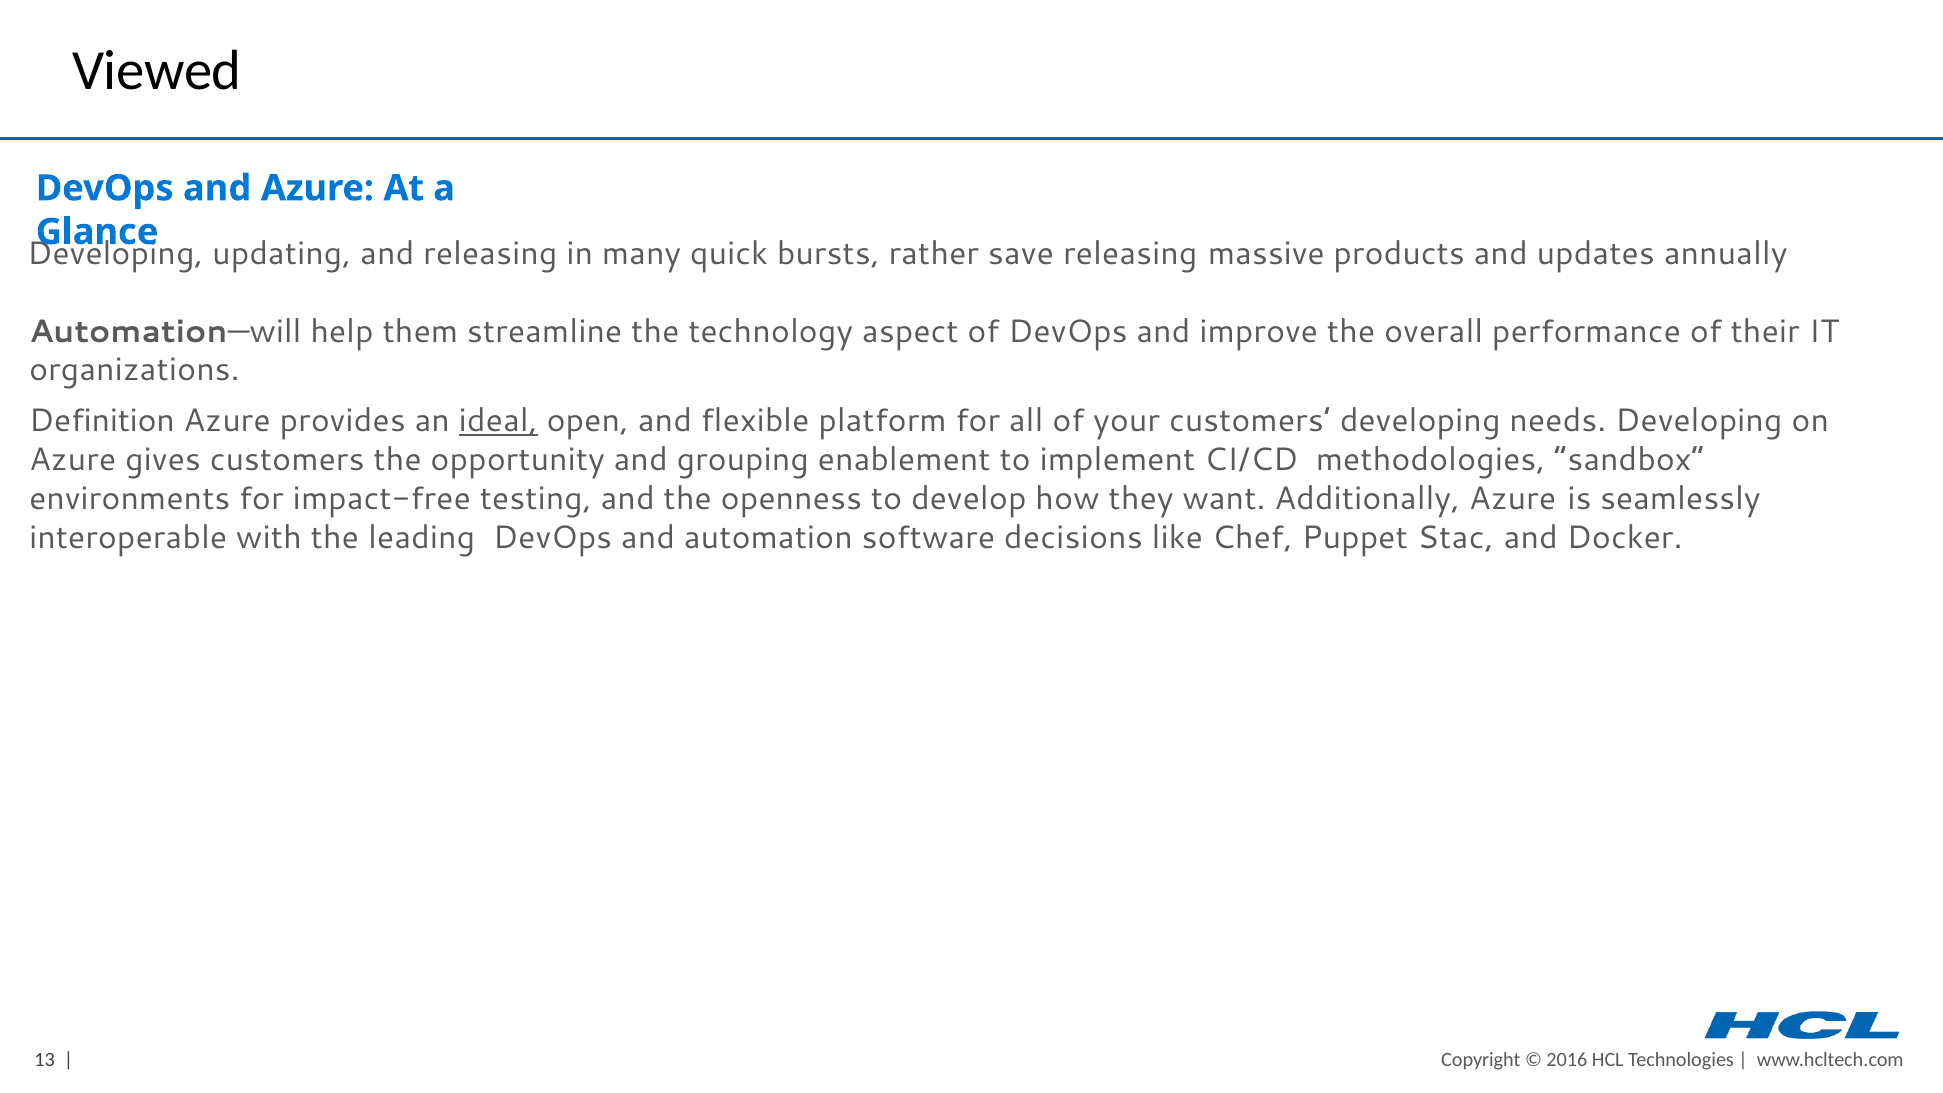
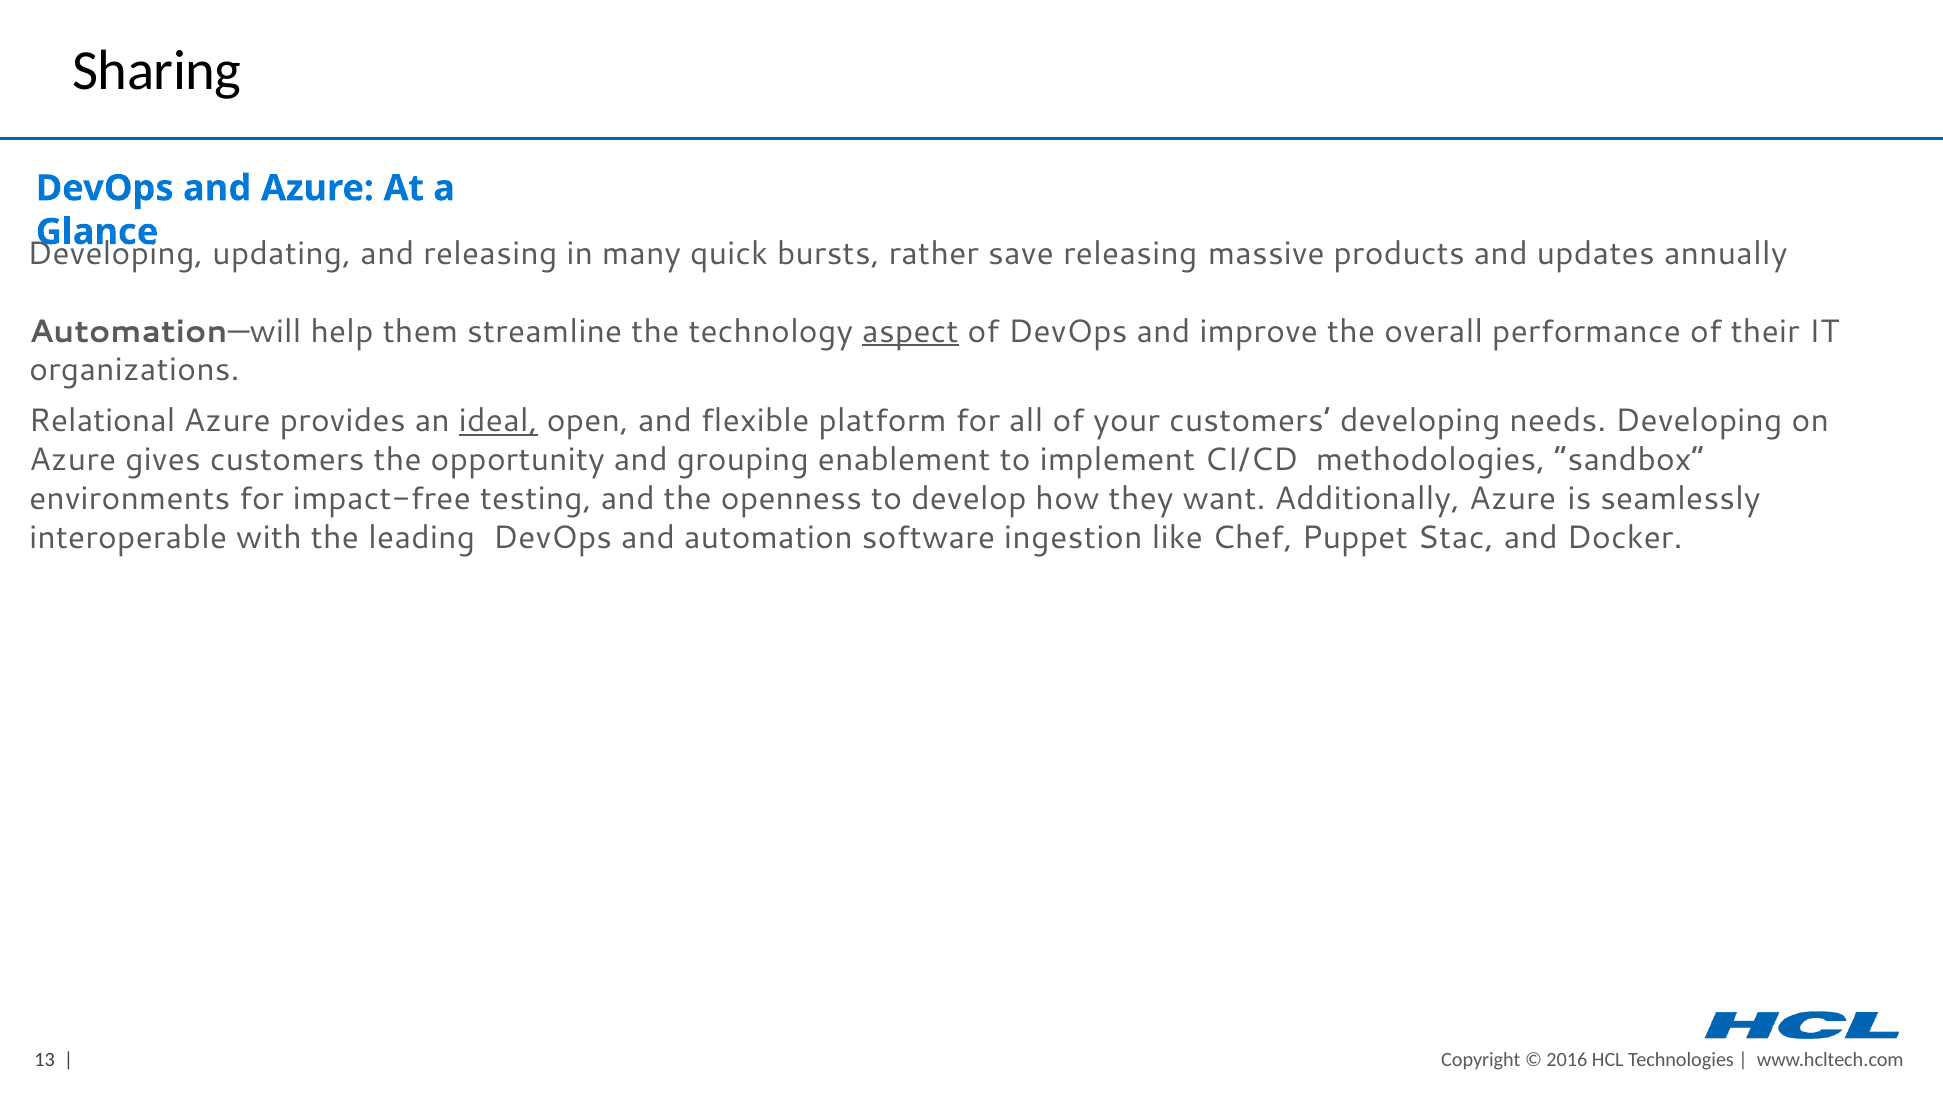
Viewed: Viewed -> Sharing (157, 70)
aspect underline: none -> present (910, 331)
Definition: Definition -> Relational (102, 421)
decisions: decisions -> ingestion (1073, 538)
